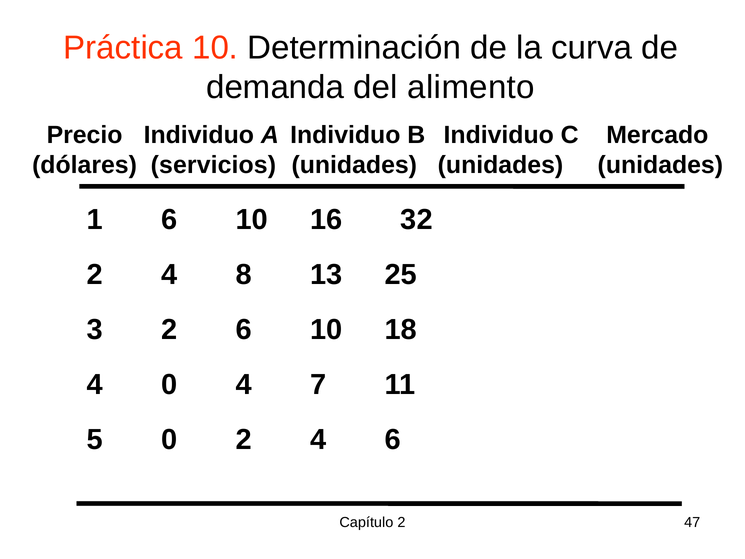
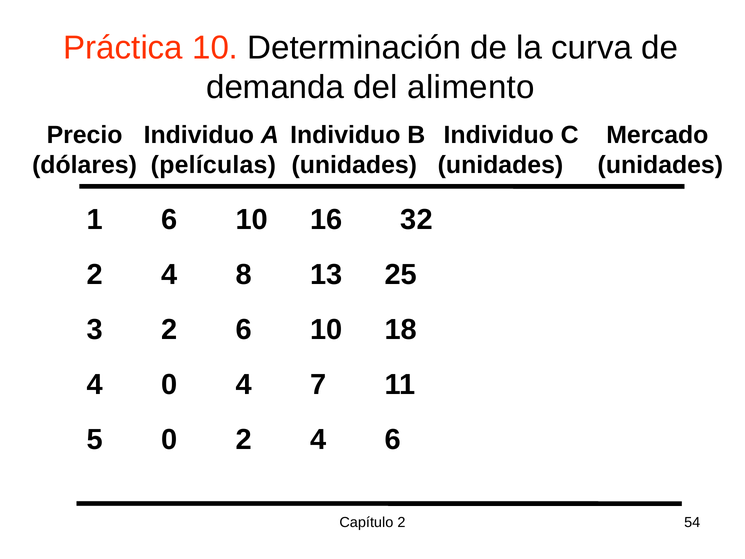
servicios: servicios -> películas (213, 165)
47: 47 -> 54 (692, 522)
